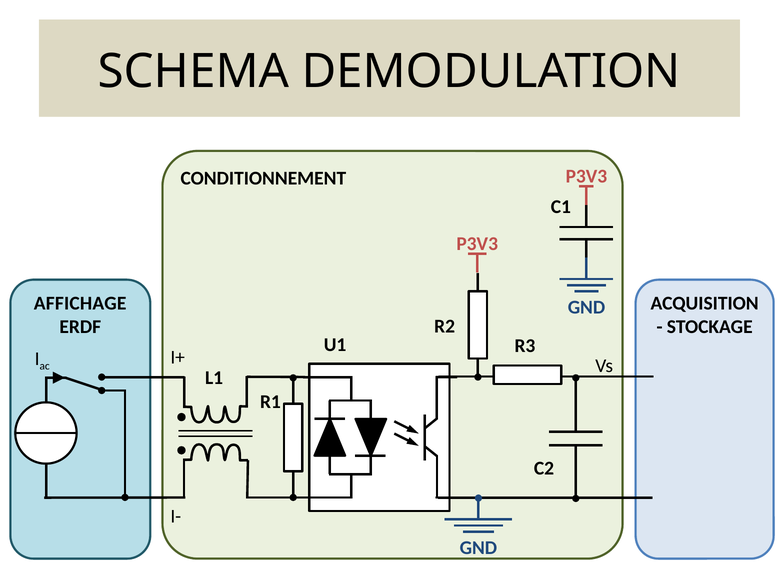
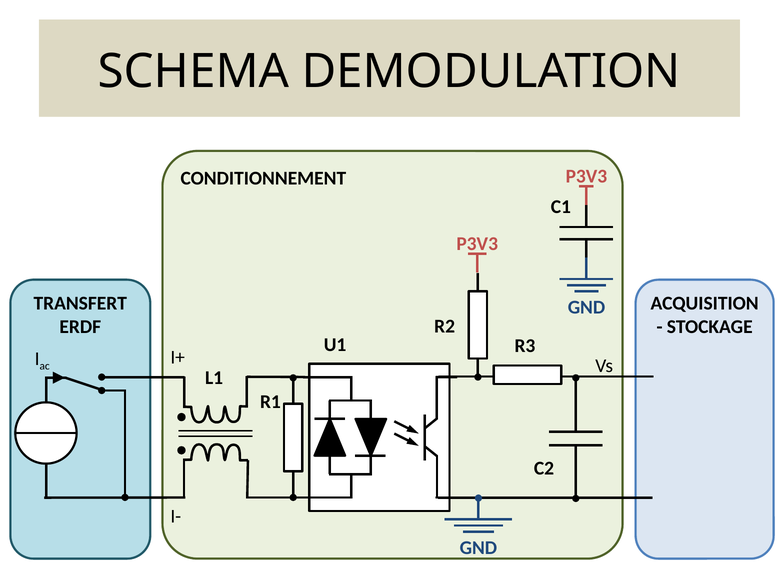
AFFICHAGE: AFFICHAGE -> TRANSFERT (80, 304)
